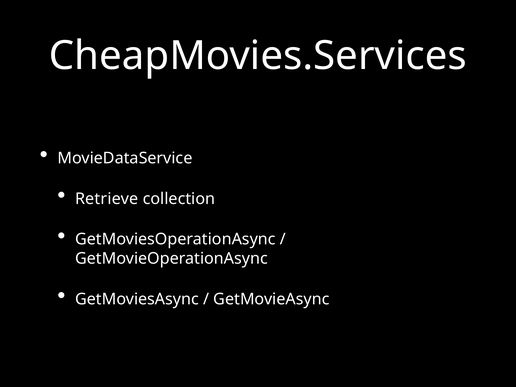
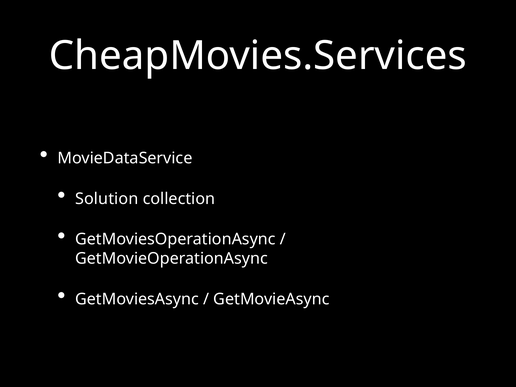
Retrieve: Retrieve -> Solution (107, 199)
